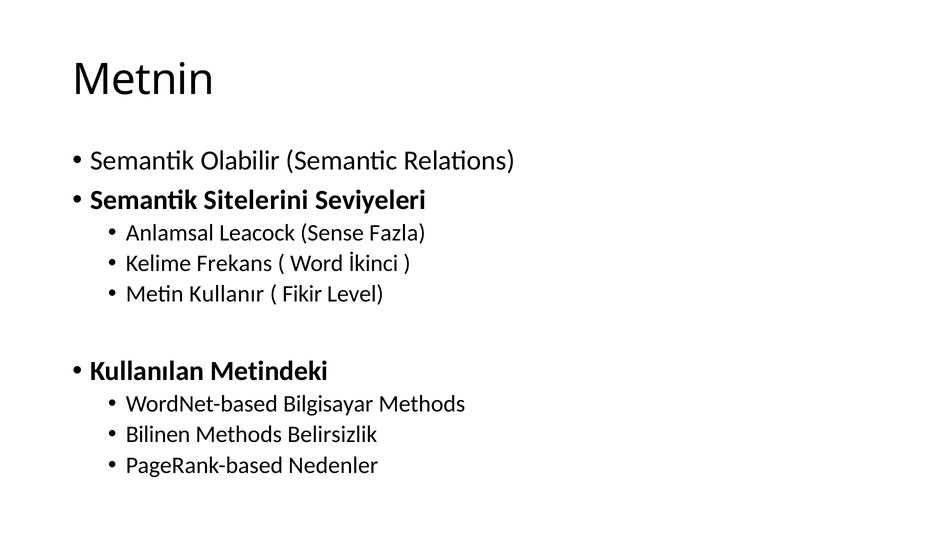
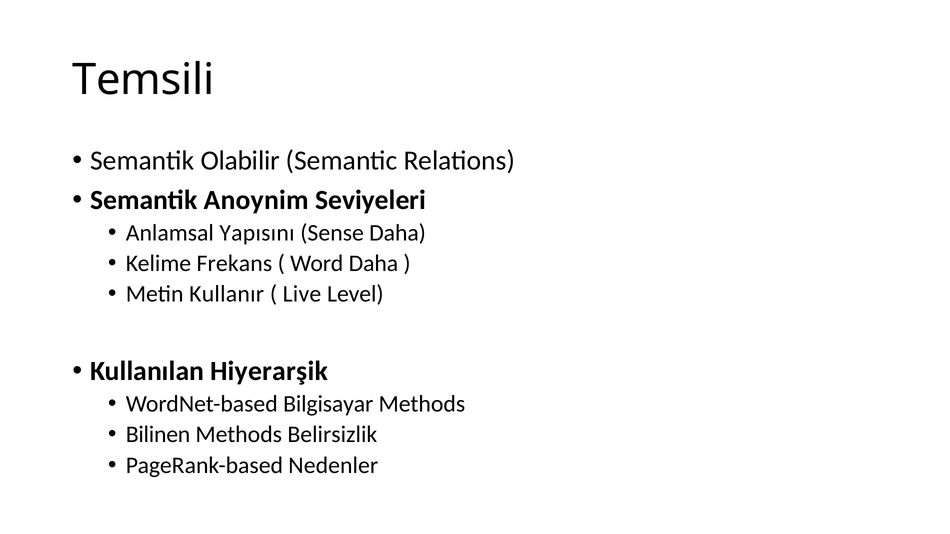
Metnin: Metnin -> Temsili (143, 80)
Sitelerini: Sitelerini -> Anoynim (256, 200)
Leacock: Leacock -> Yapısını (257, 233)
Sense Fazla: Fazla -> Daha (398, 233)
Word İkinci: İkinci -> Daha (373, 264)
Fikir: Fikir -> Live (302, 294)
Metindeki: Metindeki -> Hiyerarşik (269, 372)
